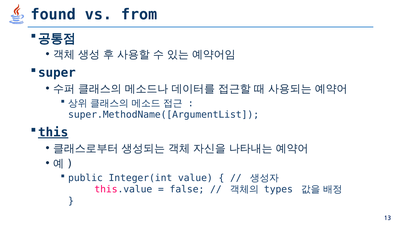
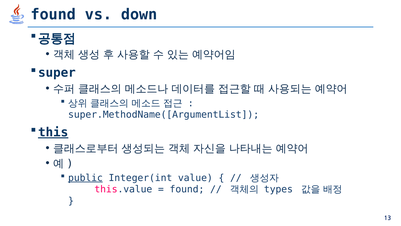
from: from -> down (139, 15)
public underline: none -> present (85, 178)
false: false -> found (187, 189)
